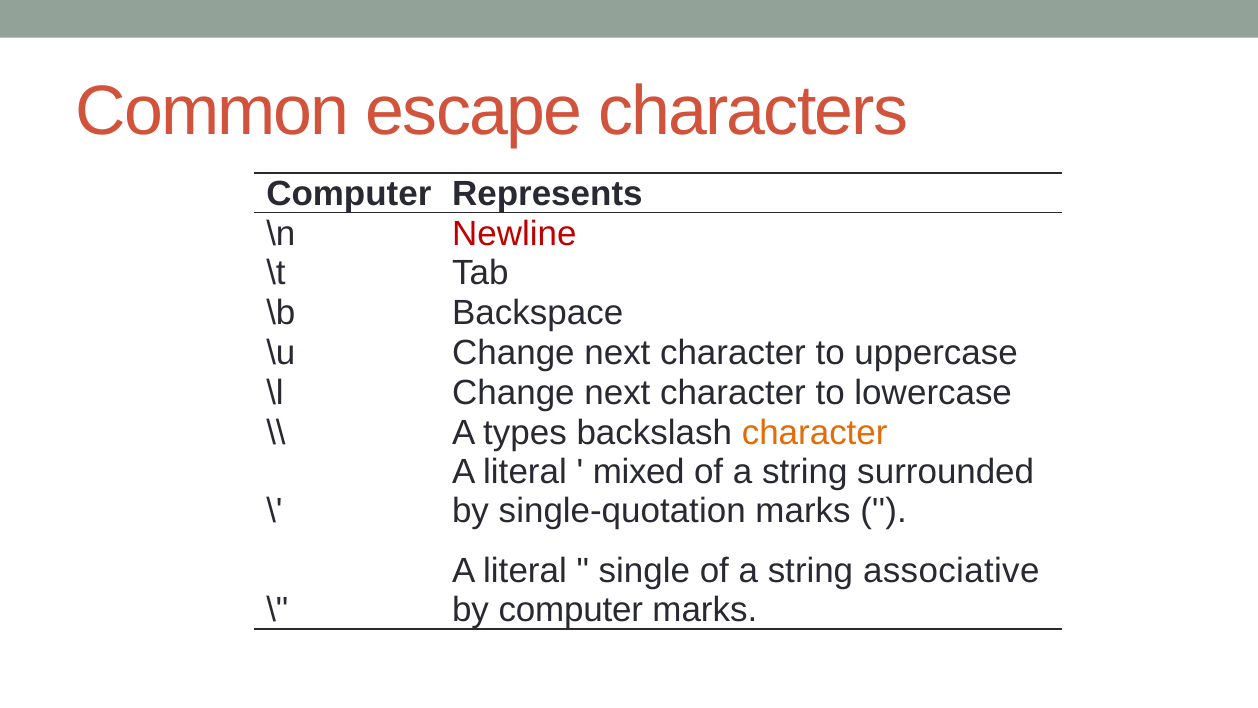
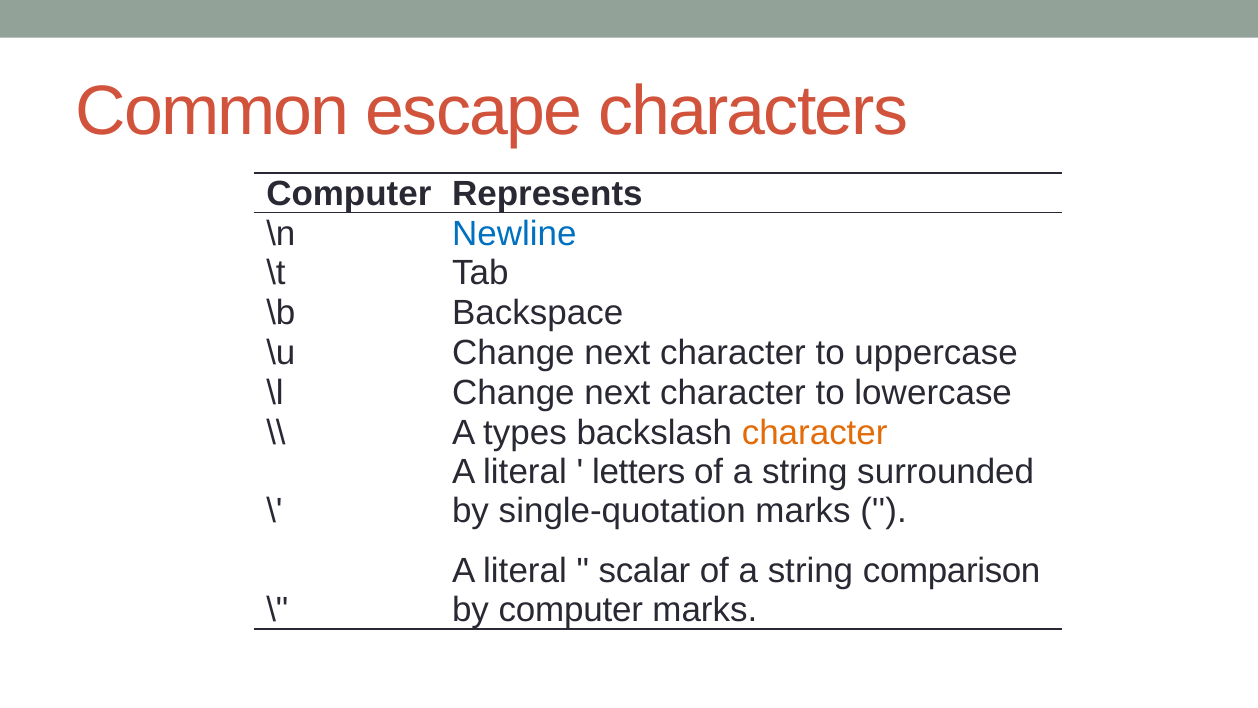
Newline colour: red -> blue (514, 234)
mixed: mixed -> letters (639, 472)
single: single -> scalar (644, 571)
associative: associative -> comparison (952, 571)
